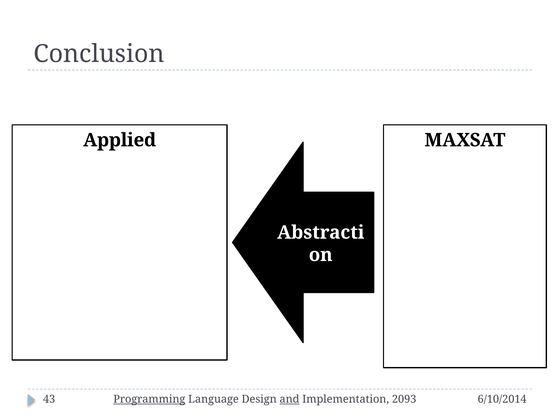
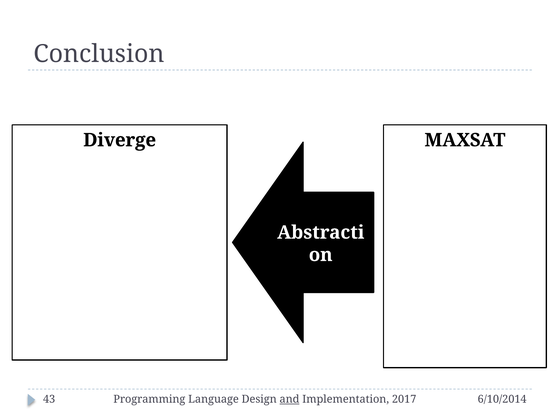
Applied: Applied -> Diverge (120, 140)
Programming underline: present -> none (149, 399)
2093: 2093 -> 2017 (404, 399)
